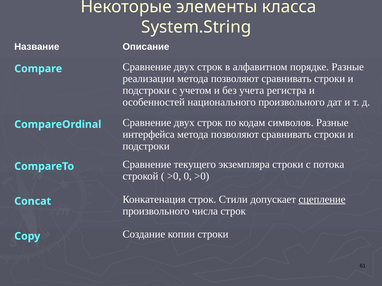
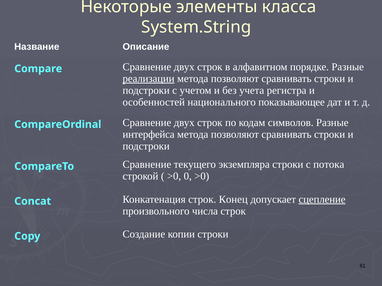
реализации underline: none -> present (149, 79)
национального произвольного: произвольного -> показывающее (292, 102)
Стили: Стили -> Конец (233, 200)
